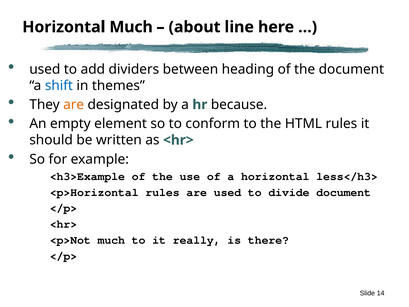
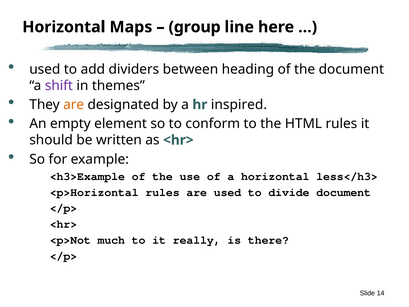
Horizontal Much: Much -> Maps (131, 27)
about: about -> group (195, 27)
shift colour: blue -> purple (59, 85)
because: because -> inspired (239, 105)
